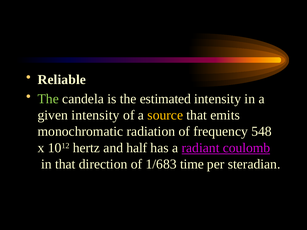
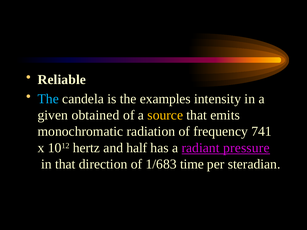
The colour: light green -> light blue (48, 99)
estimated: estimated -> examples (165, 99)
given intensity: intensity -> obtained (96, 115)
548: 548 -> 741 (262, 132)
coulomb: coulomb -> pressure (246, 148)
